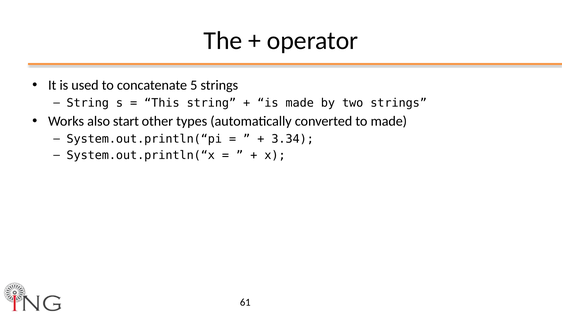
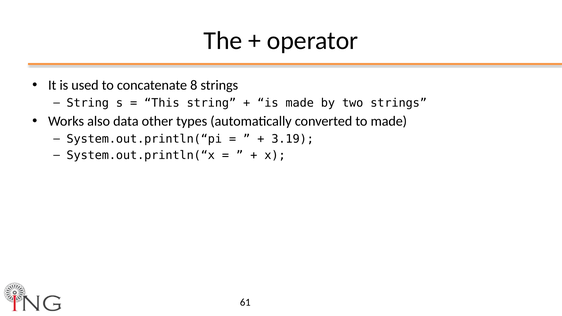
5: 5 -> 8 (194, 85)
start: start -> data (126, 121)
3.34: 3.34 -> 3.19 (293, 139)
